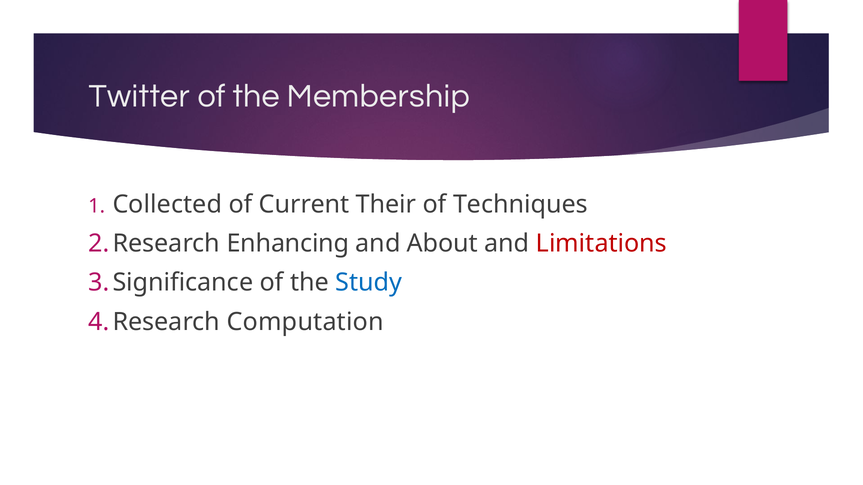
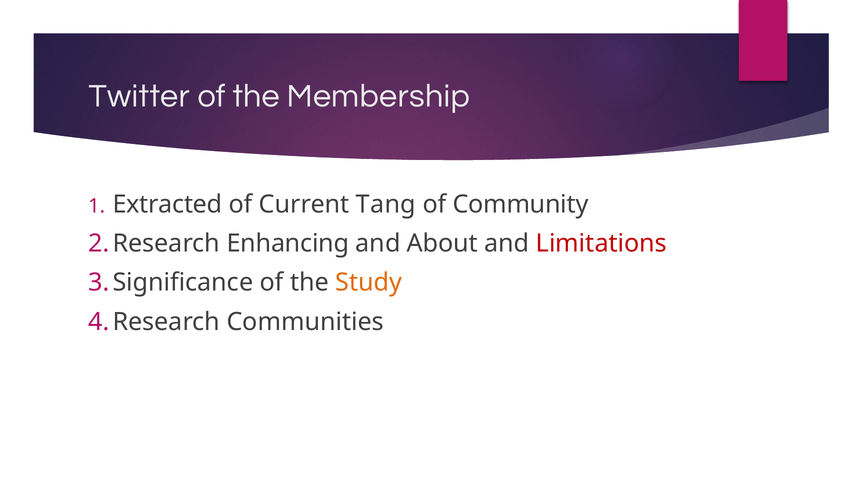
Collected: Collected -> Extracted (167, 204)
Their: Their -> Tang (386, 204)
Techniques: Techniques -> Community (521, 204)
Study colour: blue -> orange (369, 283)
Computation: Computation -> Communities (305, 322)
